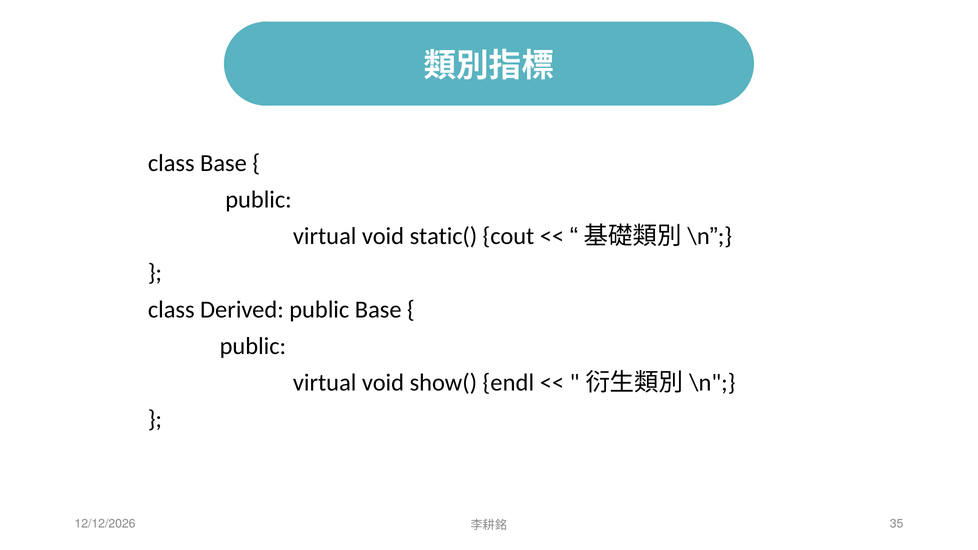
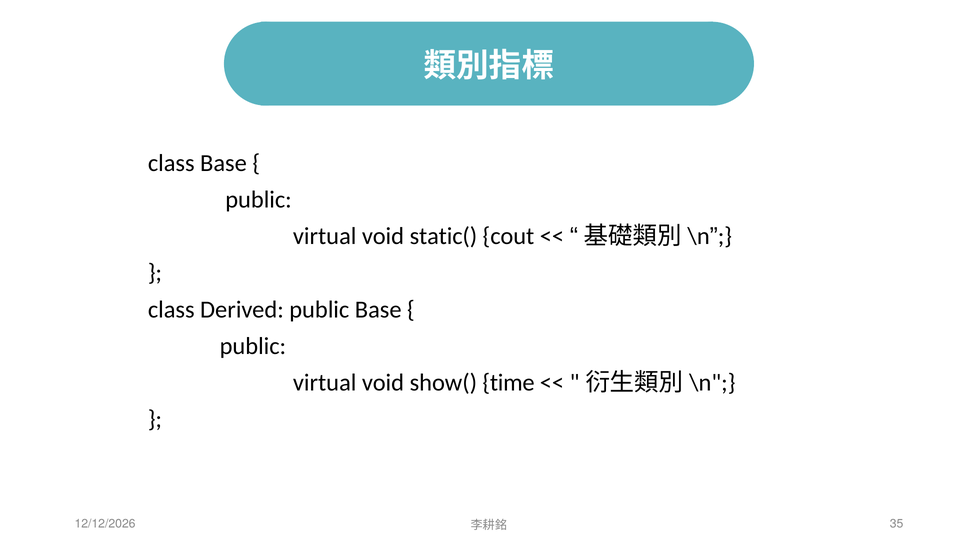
endl: endl -> time (509, 383)
